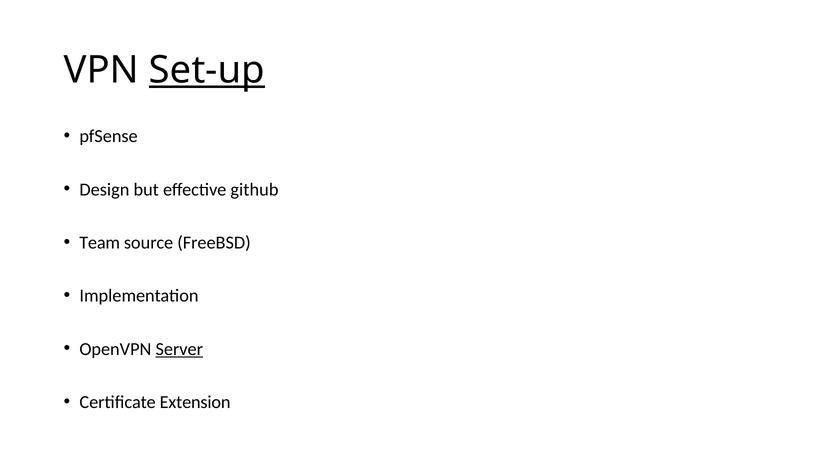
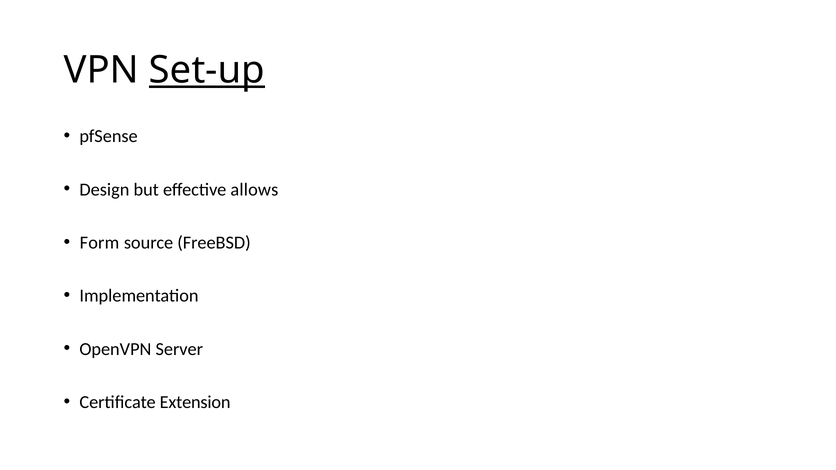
github: github -> allows (254, 190)
Team: Team -> Form (99, 243)
Server underline: present -> none (179, 349)
